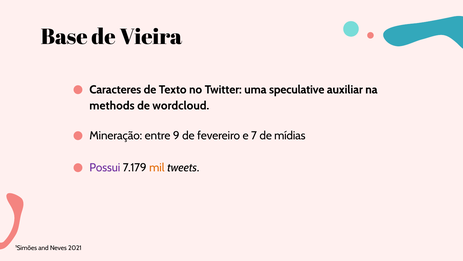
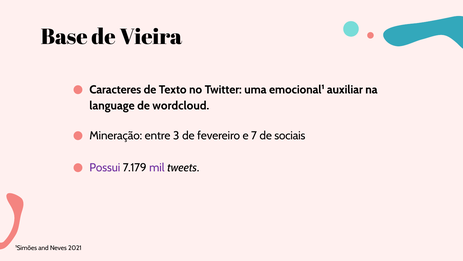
speculative: speculative -> emocional¹ (297, 89)
methods: methods -> language (112, 105)
9: 9 -> 3 (176, 135)
mídias: mídias -> sociais (290, 135)
mil colour: orange -> purple (157, 167)
